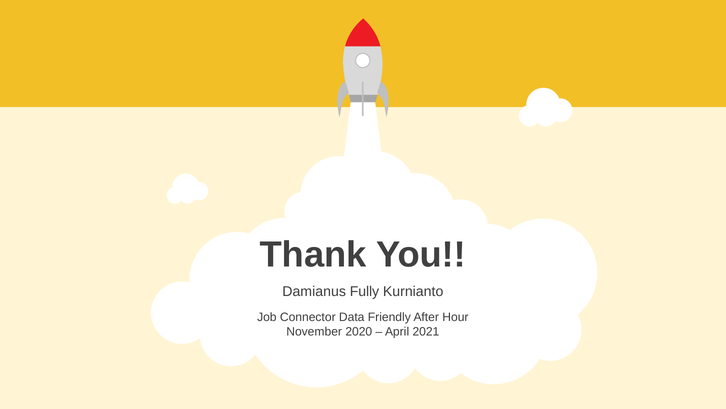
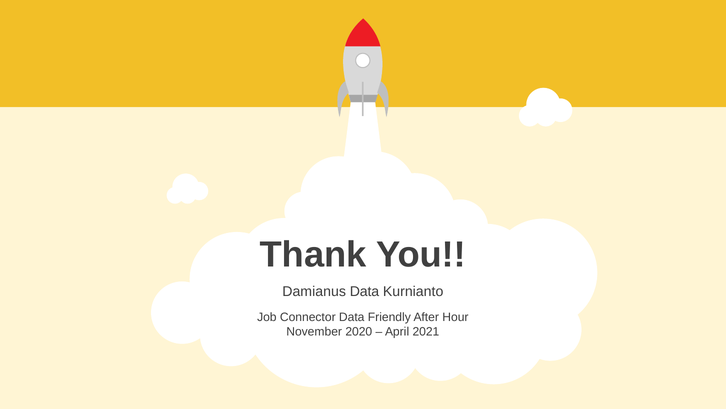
Damianus Fully: Fully -> Data (364, 291)
